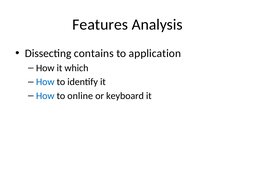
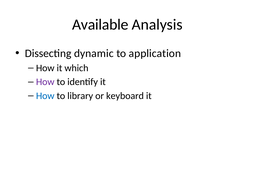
Features: Features -> Available (100, 25)
contains: contains -> dynamic (94, 53)
How colour: blue -> purple (45, 82)
online: online -> library (80, 96)
